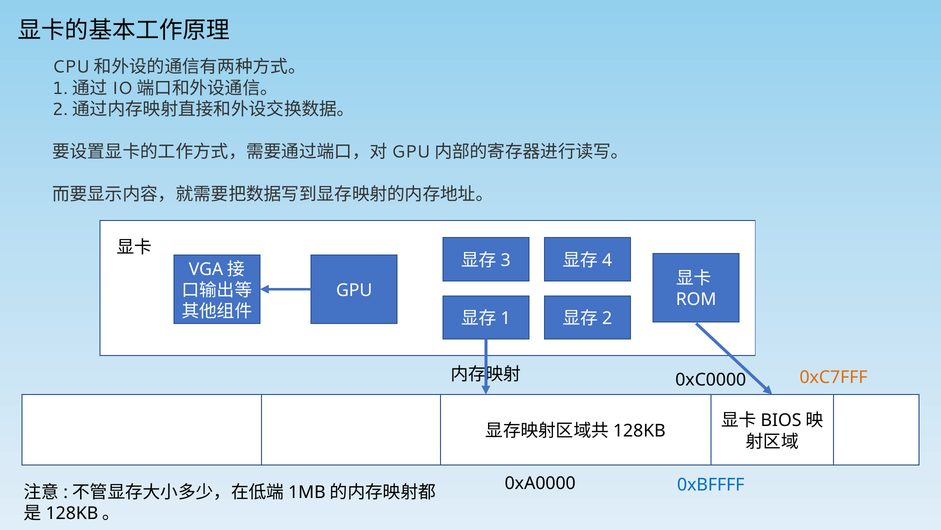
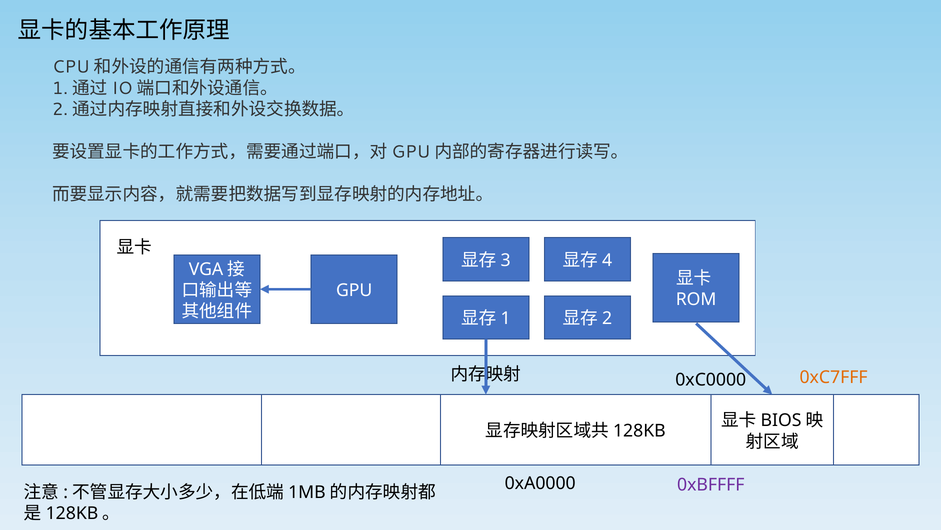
0xBFFFF colour: blue -> purple (711, 484)
